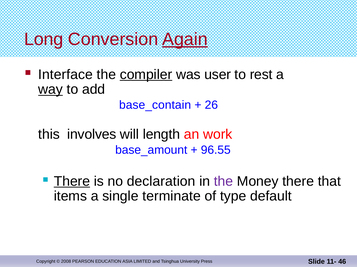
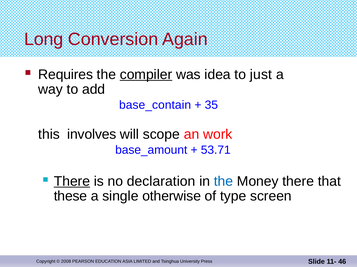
Again underline: present -> none (185, 39)
Interface: Interface -> Requires (66, 75)
user: user -> idea (218, 75)
rest: rest -> just (261, 75)
way underline: present -> none (51, 90)
26: 26 -> 35 (211, 105)
length: length -> scope (161, 135)
96.55: 96.55 -> 53.71 (216, 150)
the colour: purple -> blue (224, 182)
items: items -> these (70, 197)
terminate: terminate -> otherwise (172, 197)
default: default -> screen (271, 197)
